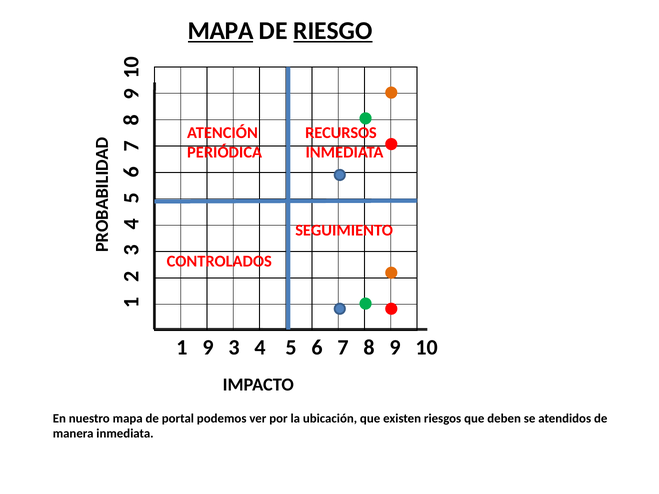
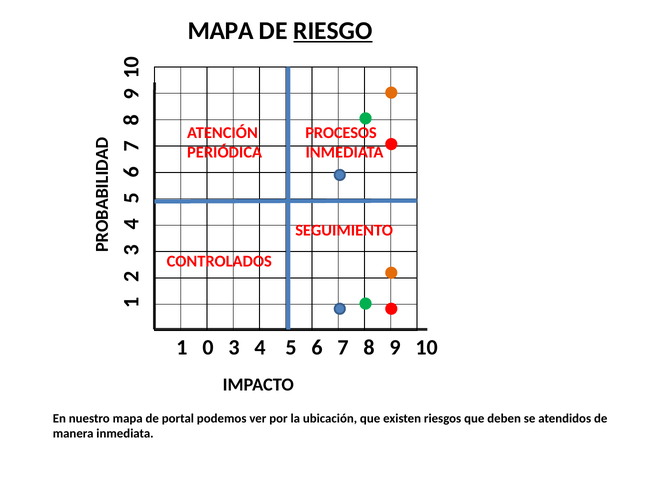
MAPA underline: present -> none (221, 31)
RECURSOS: RECURSOS -> PROCESOS (341, 133)
9: 9 -> 0 (208, 347)
